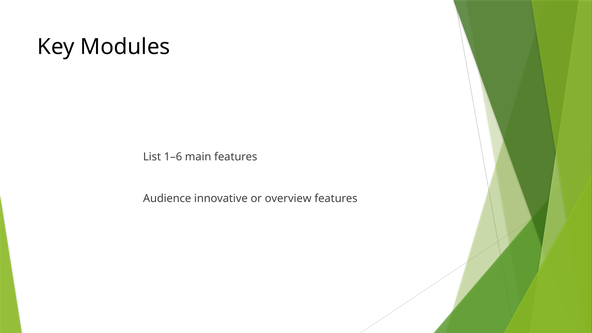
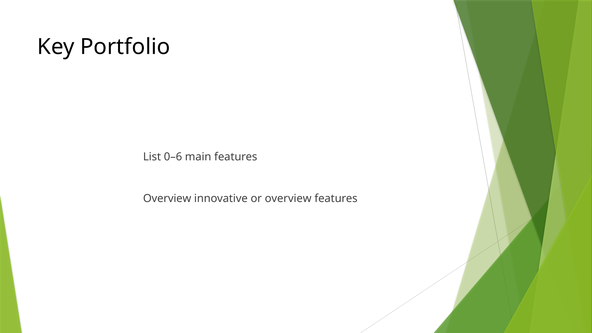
Modules: Modules -> Portfolio (125, 47)
1–6: 1–6 -> 0–6 (173, 157)
Audience: Audience -> Overview (167, 198)
